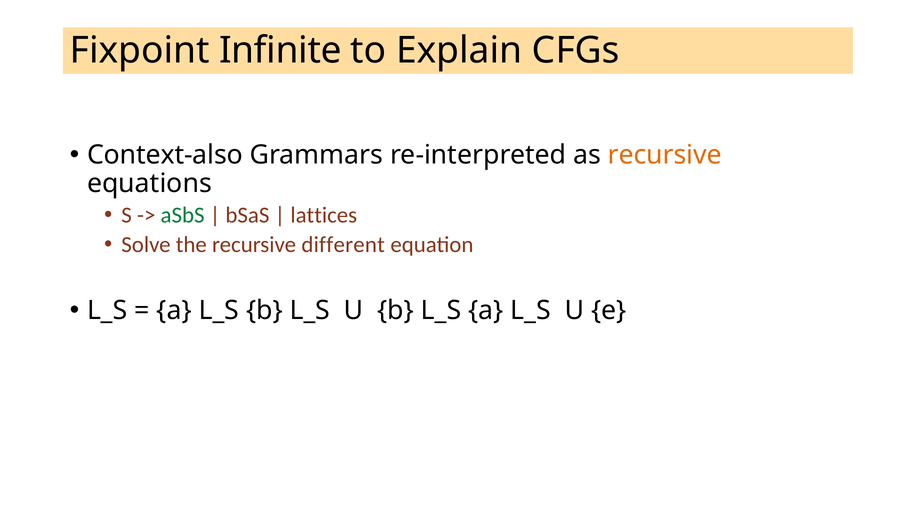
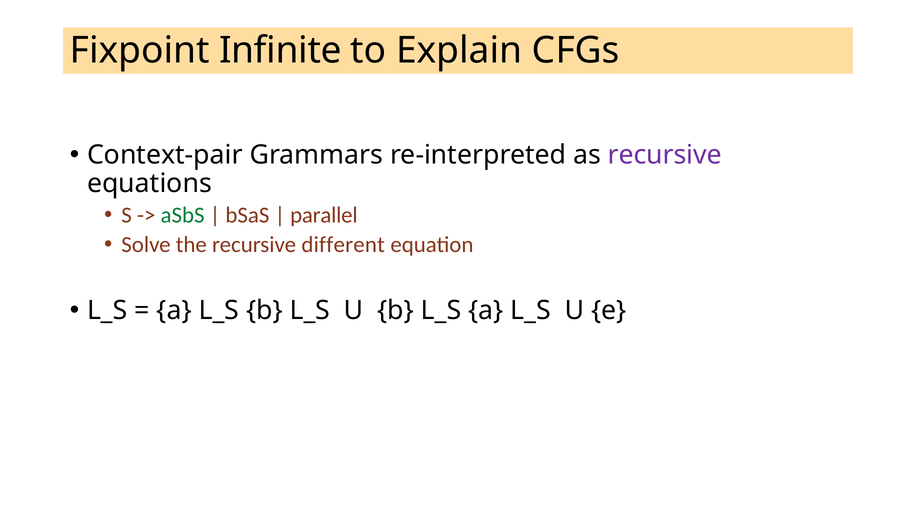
Context-also: Context-also -> Context-pair (165, 155)
recursive colour: orange -> purple (665, 155)
lattices: lattices -> parallel (324, 215)
